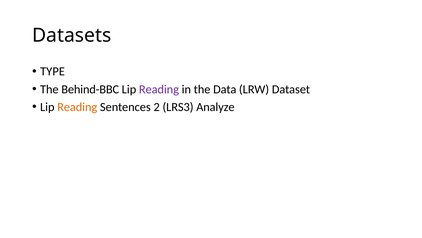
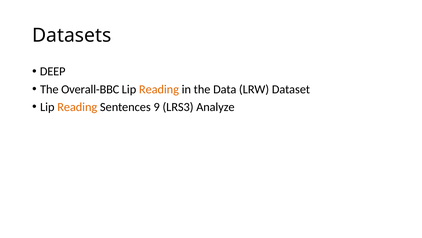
TYPE: TYPE -> DEEP (53, 71)
Behind-BBC: Behind-BBC -> Overall-BBC (90, 89)
Reading colour: purple -> orange (159, 89)
2: 2 -> 9 (157, 107)
